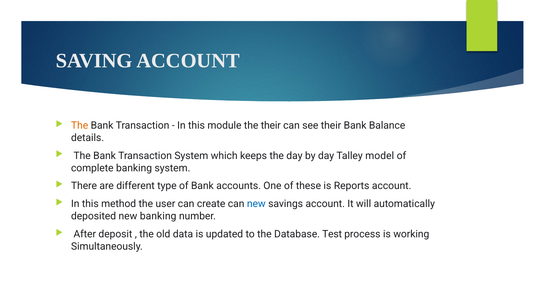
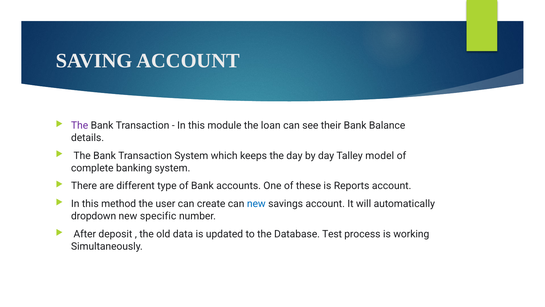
The colour: orange -> purple (80, 125)
the their: their -> loan (271, 125)
deposited: deposited -> dropdown (94, 216)
new banking: banking -> specific (158, 216)
